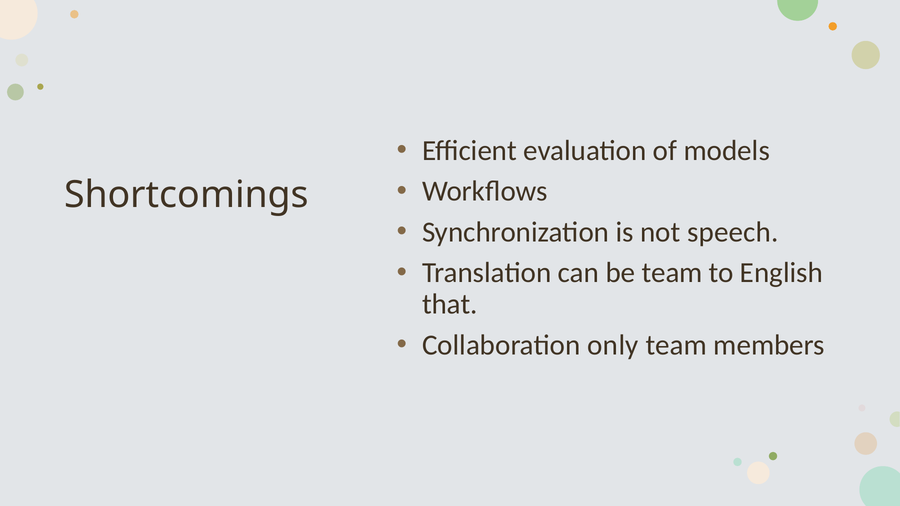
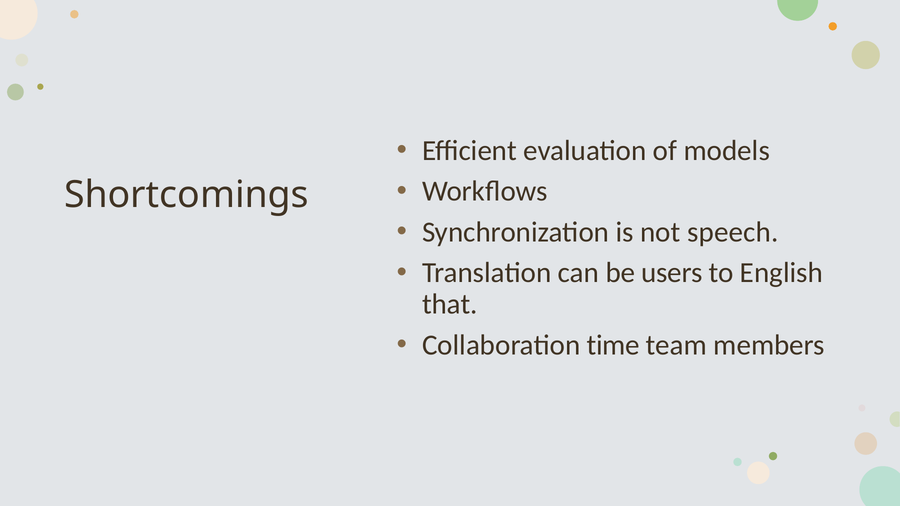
be team: team -> users (672, 273)
only: only -> time (613, 345)
